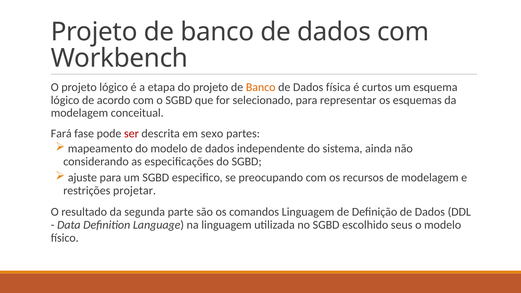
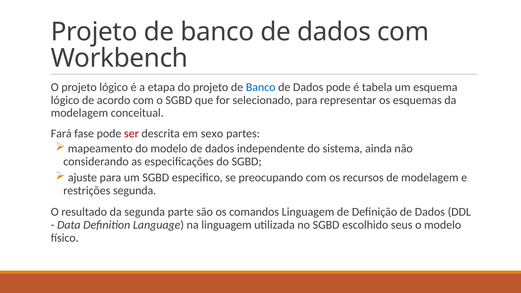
Banco colour: orange -> blue (261, 87)
Dados física: física -> pode (338, 87)
curtos: curtos -> tabela (377, 87)
restrições projetar: projetar -> segunda (135, 190)
